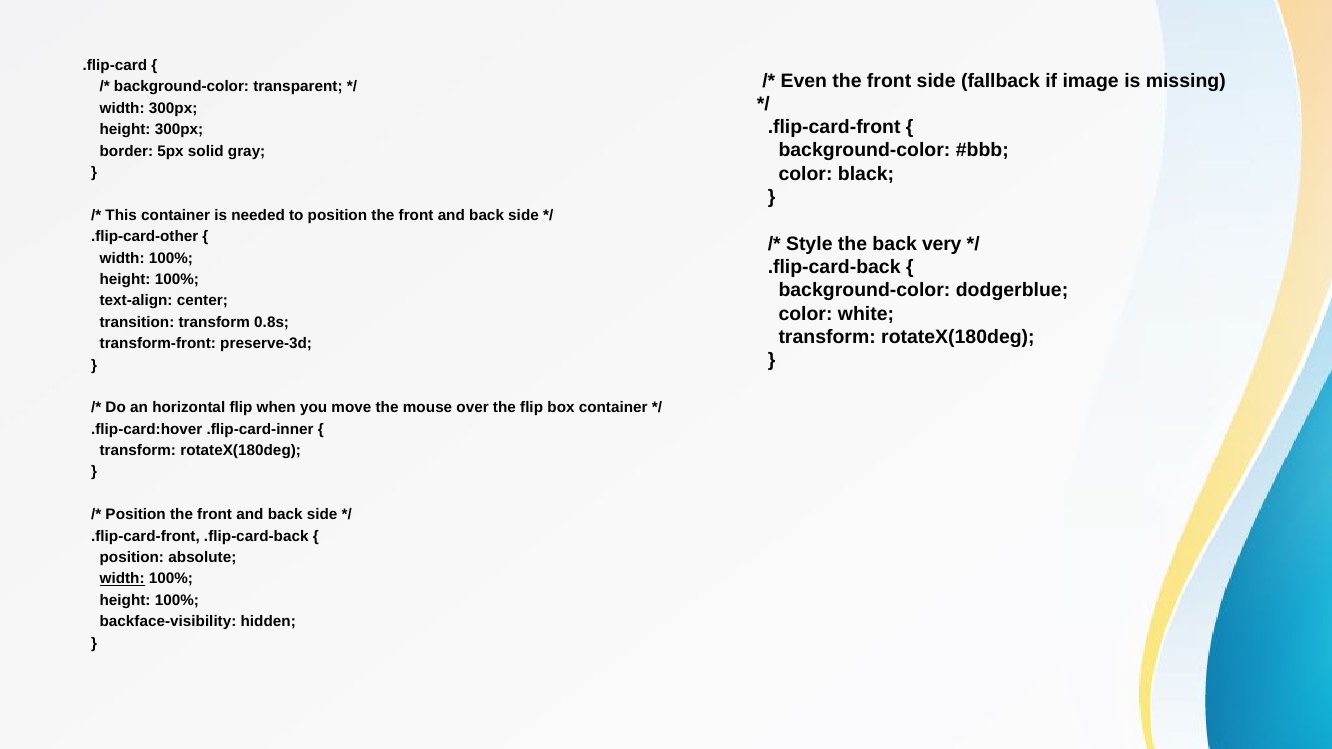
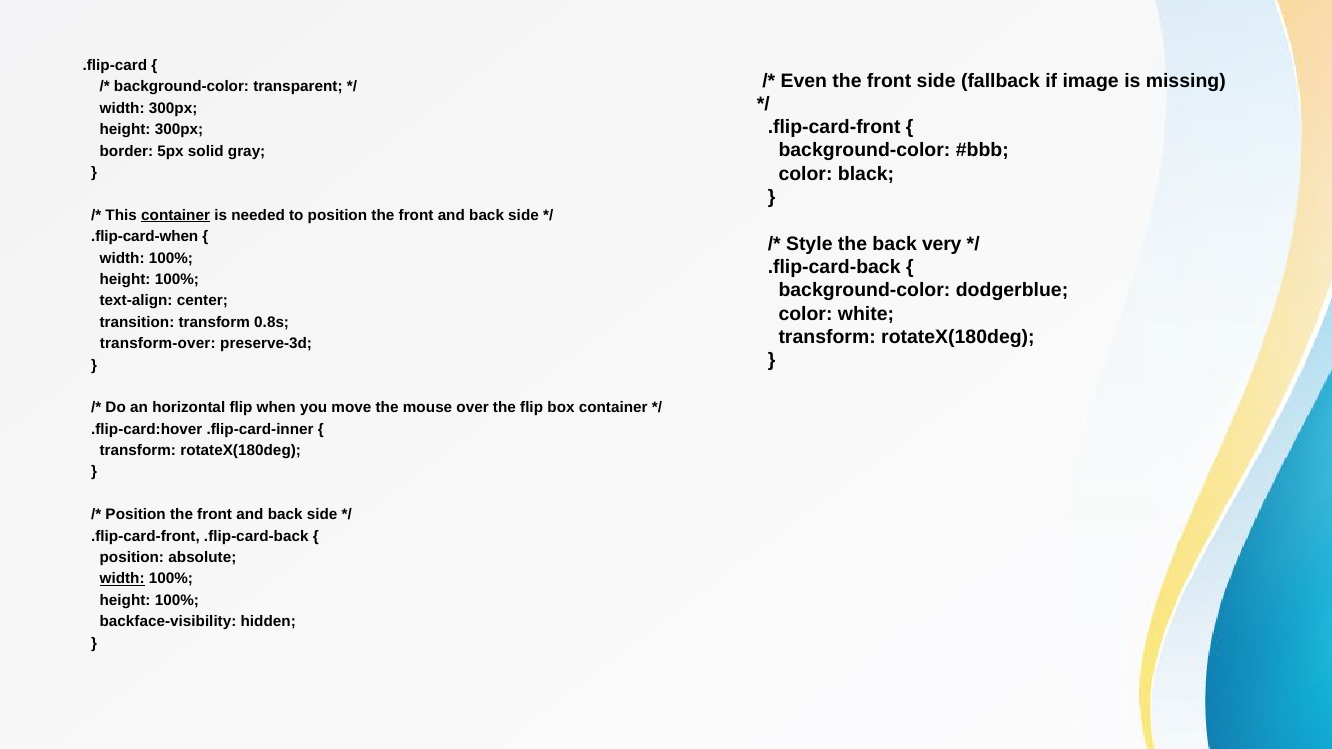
container underline: none -> present (176, 215)
.flip-card-other: .flip-card-other -> .flip-card-when (145, 237)
transform-front: transform-front -> transform-over (158, 344)
